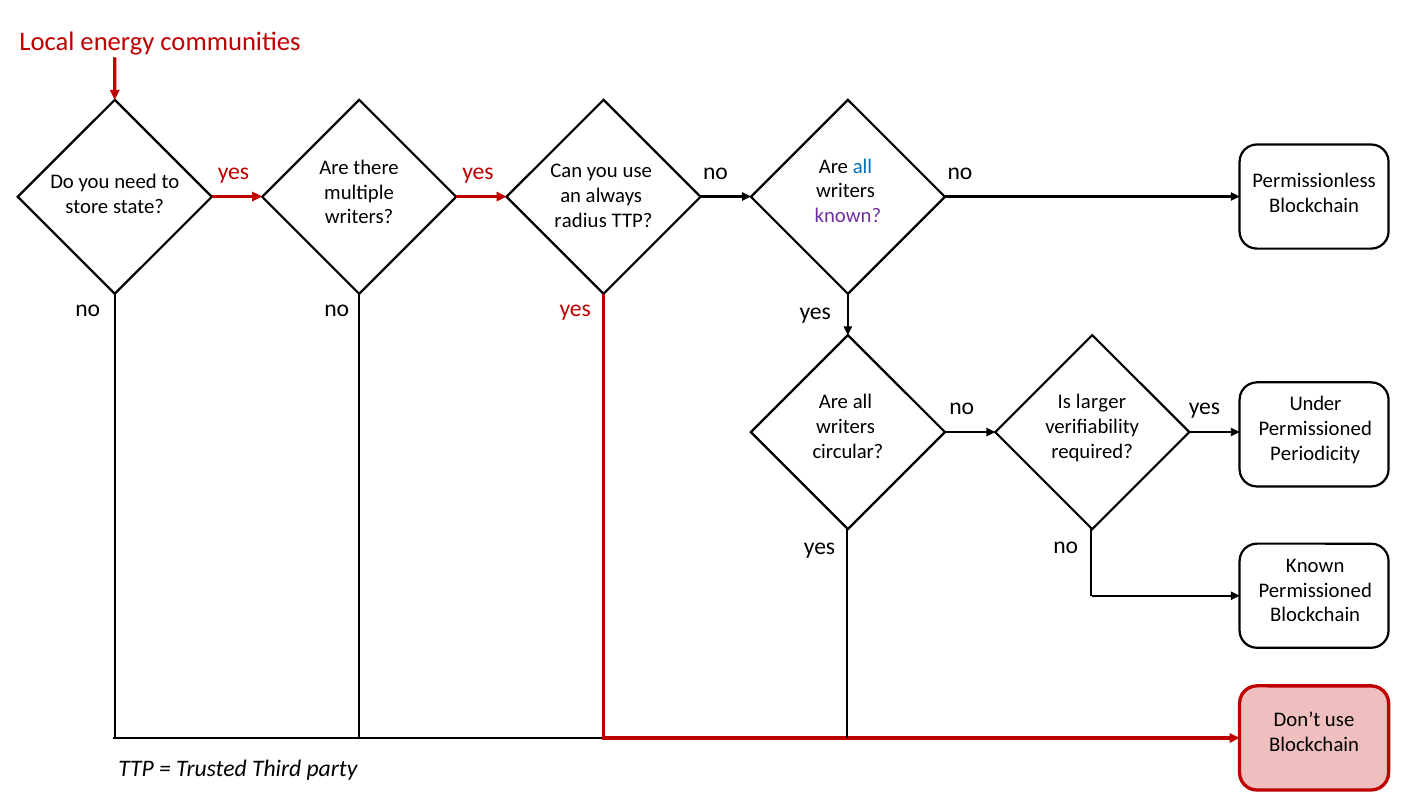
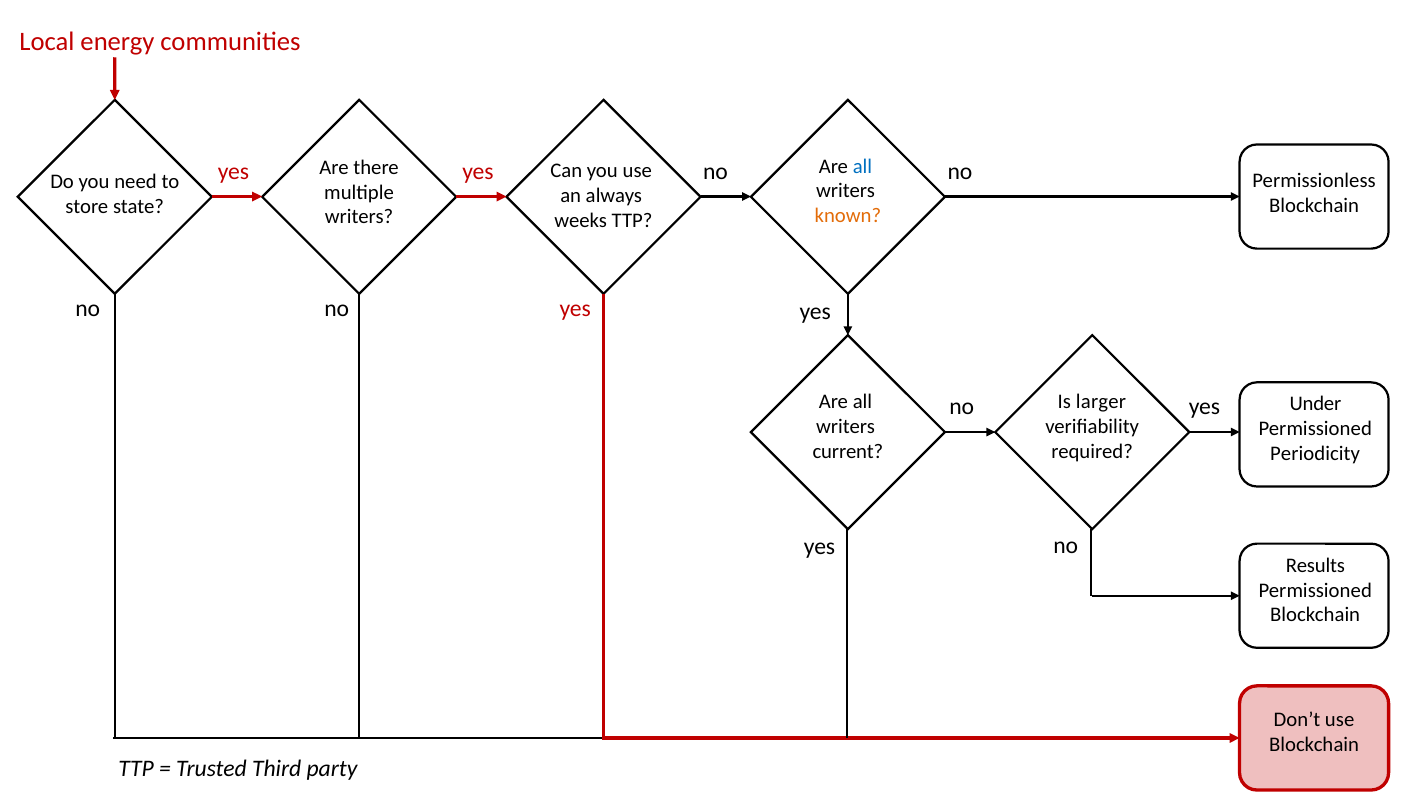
known colour: purple -> orange (848, 216)
radius: radius -> weeks (581, 220)
circular: circular -> current (848, 451)
Known: Known -> Results (1315, 566)
